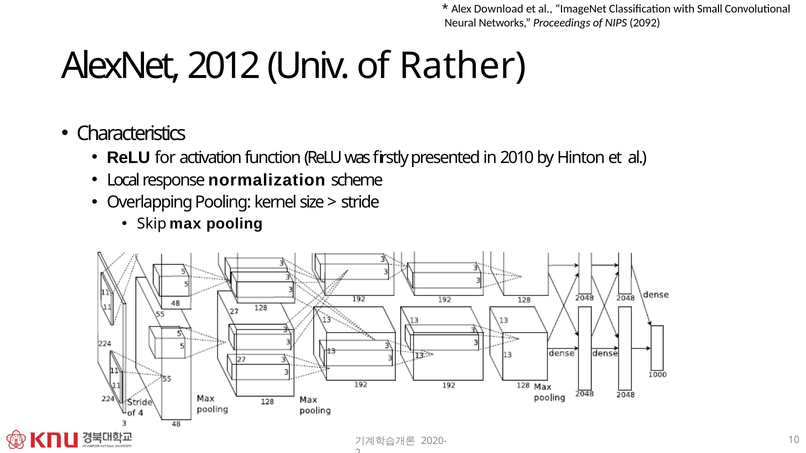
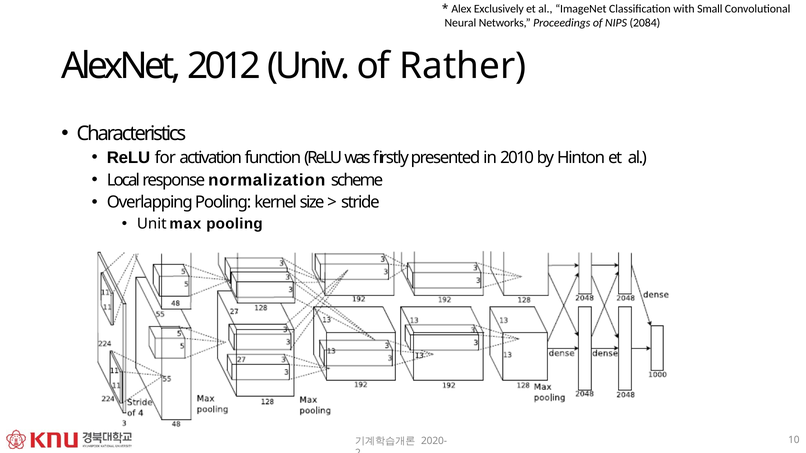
Download: Download -> Exclusively (499, 9)
2092: 2092 -> 2084 (645, 23)
Skip: Skip -> Unit (152, 224)
